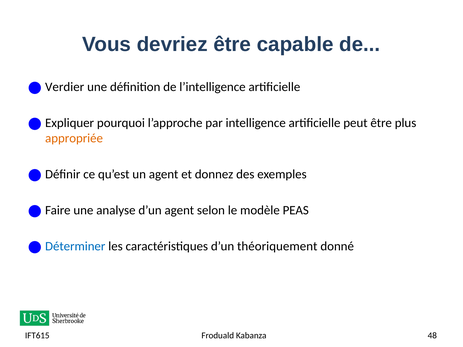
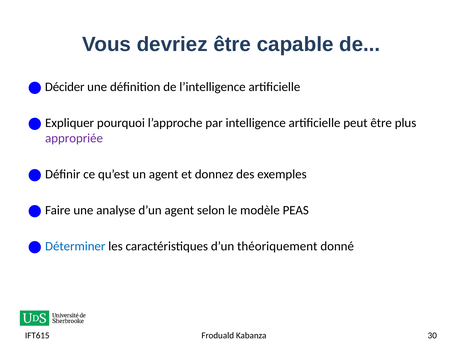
Verdier: Verdier -> Décider (65, 87)
appropriée colour: orange -> purple (74, 138)
48: 48 -> 30 (432, 336)
